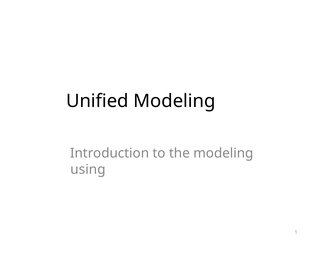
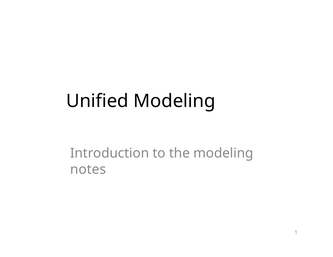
using: using -> notes (88, 170)
